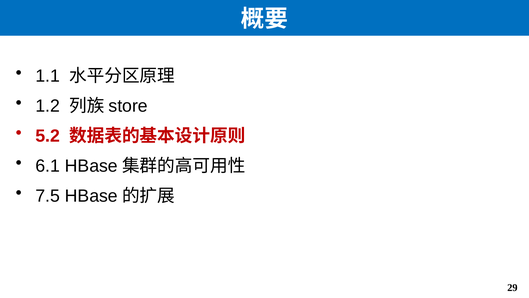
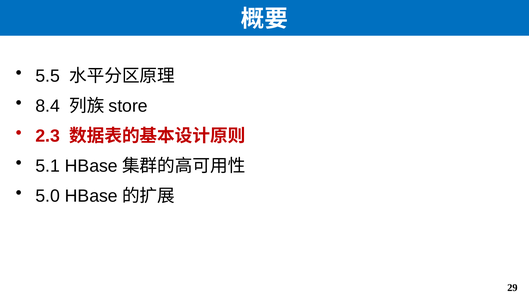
1.1: 1.1 -> 5.5 (48, 76)
1.2: 1.2 -> 8.4 (48, 106)
5.2: 5.2 -> 2.3 (48, 136)
6.1: 6.1 -> 5.1 (48, 166)
7.5: 7.5 -> 5.0 (48, 196)
